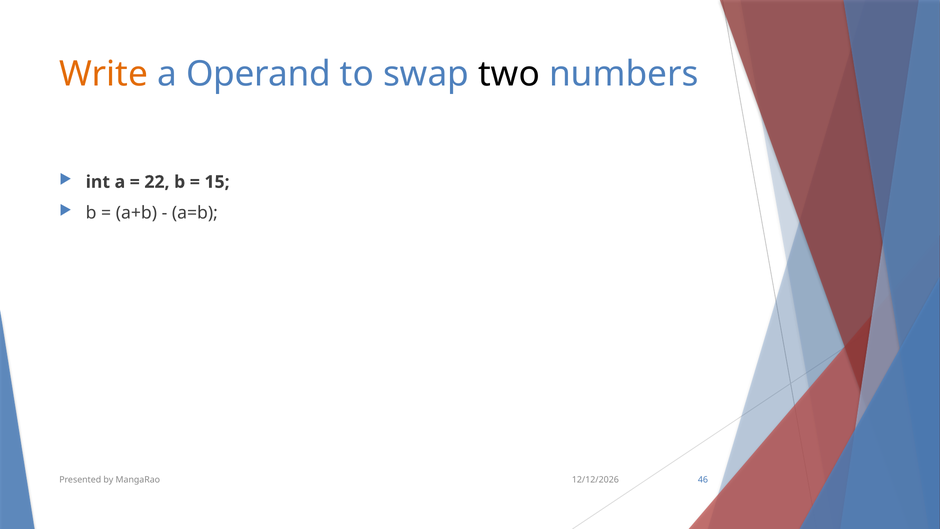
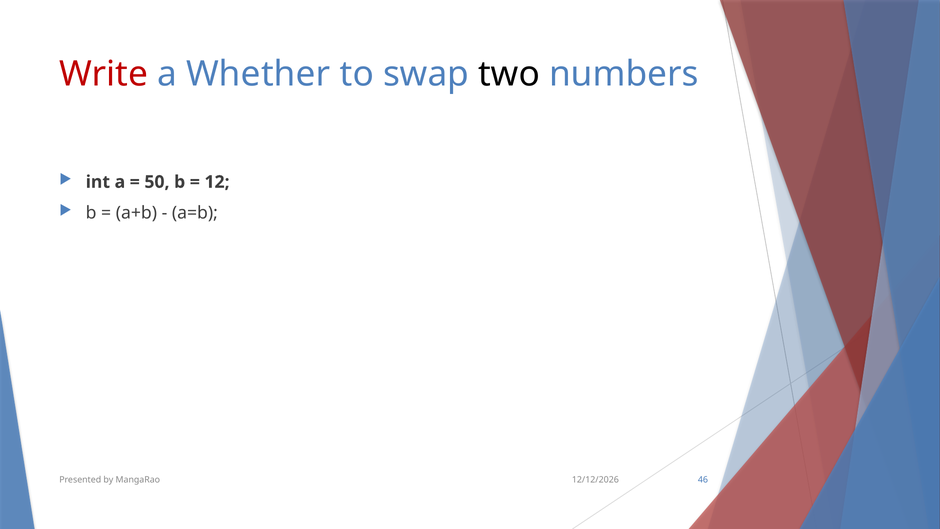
Write colour: orange -> red (104, 74)
Operand: Operand -> Whether (258, 74)
22: 22 -> 50 (157, 182)
15: 15 -> 12 (217, 182)
